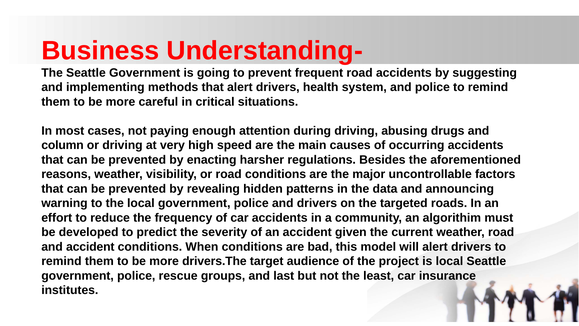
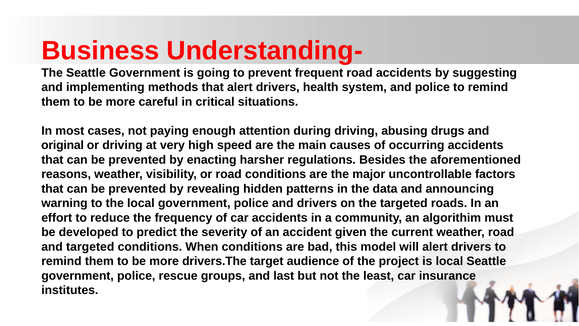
column: column -> original (63, 145)
and accident: accident -> targeted (90, 247)
